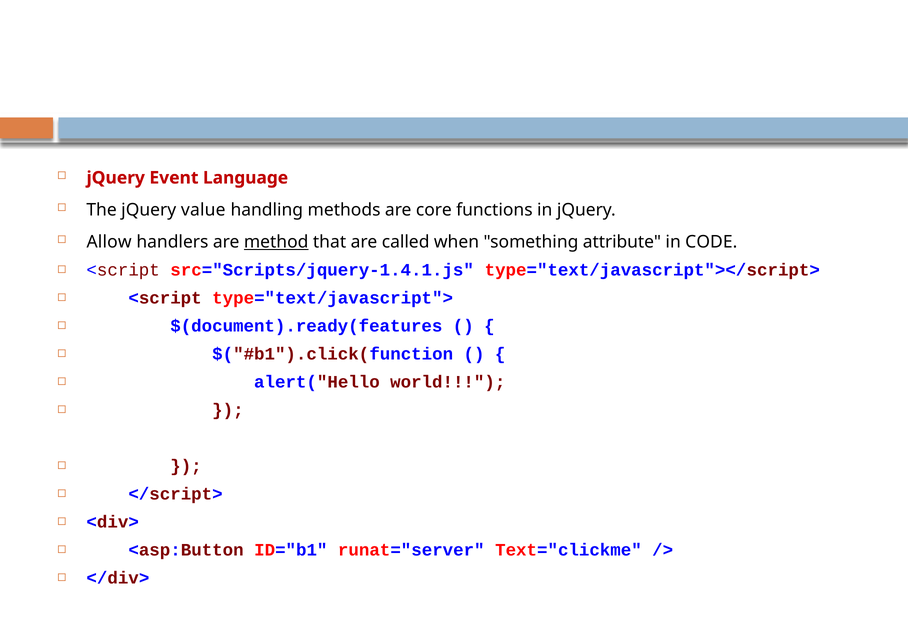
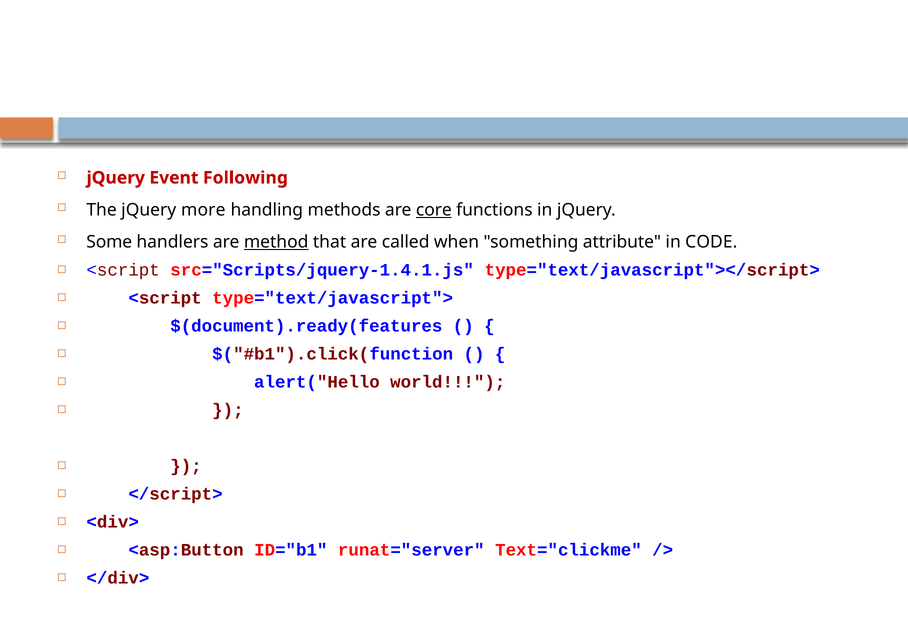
Language: Language -> Following (245, 178)
value: value -> more (203, 210)
core underline: none -> present (434, 210)
Allow: Allow -> Some (109, 242)
